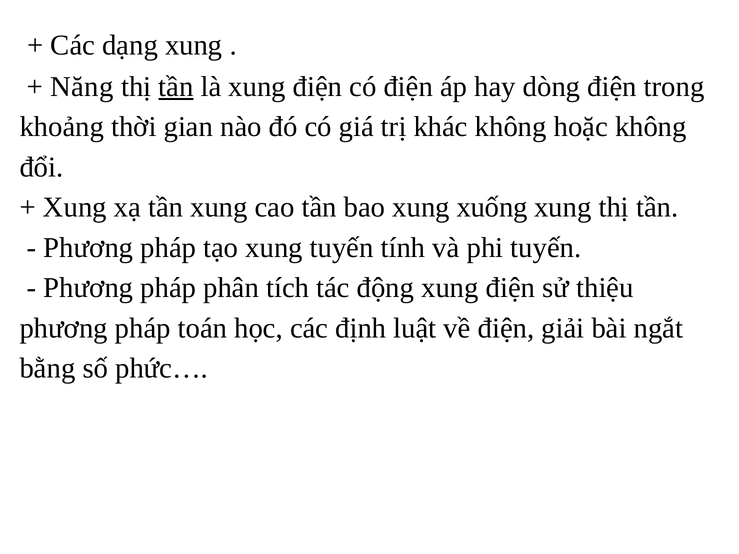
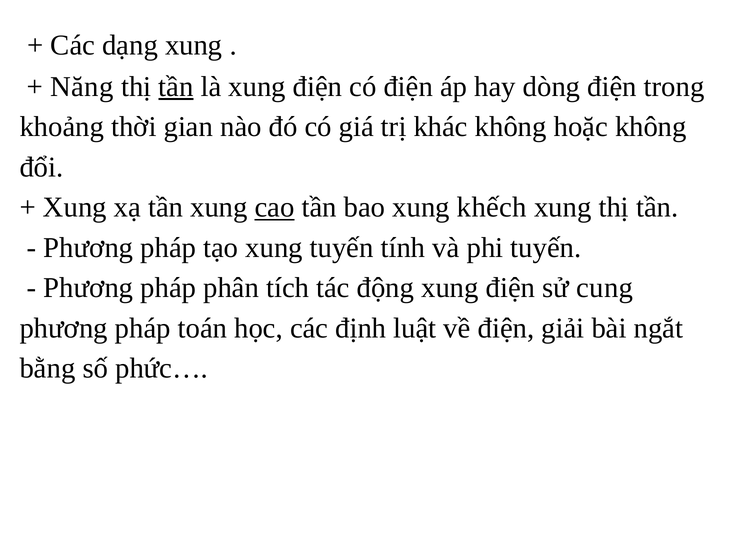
cao underline: none -> present (275, 207)
xuống: xuống -> khếch (492, 207)
thiệu: thiệu -> cung (605, 288)
